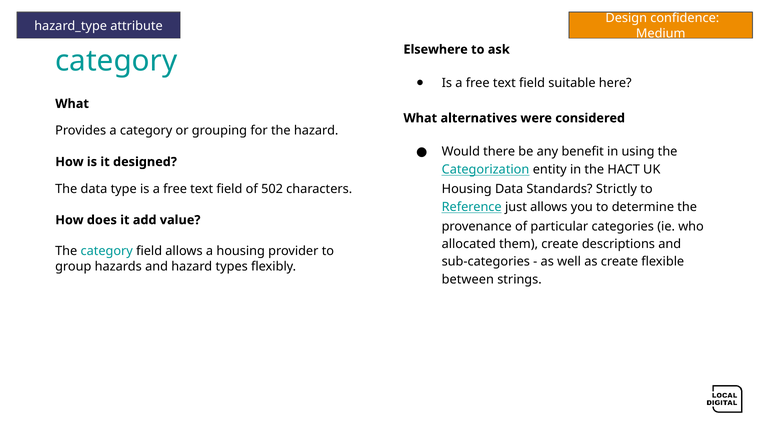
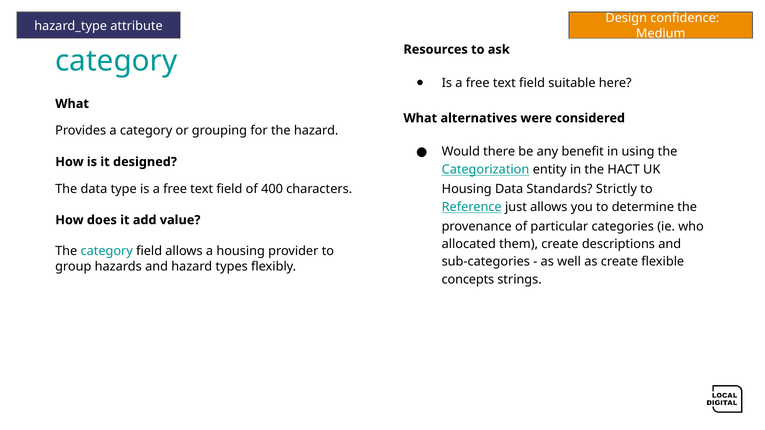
Elsewhere: Elsewhere -> Resources (436, 50)
502: 502 -> 400 (272, 189)
between: between -> concepts (468, 280)
